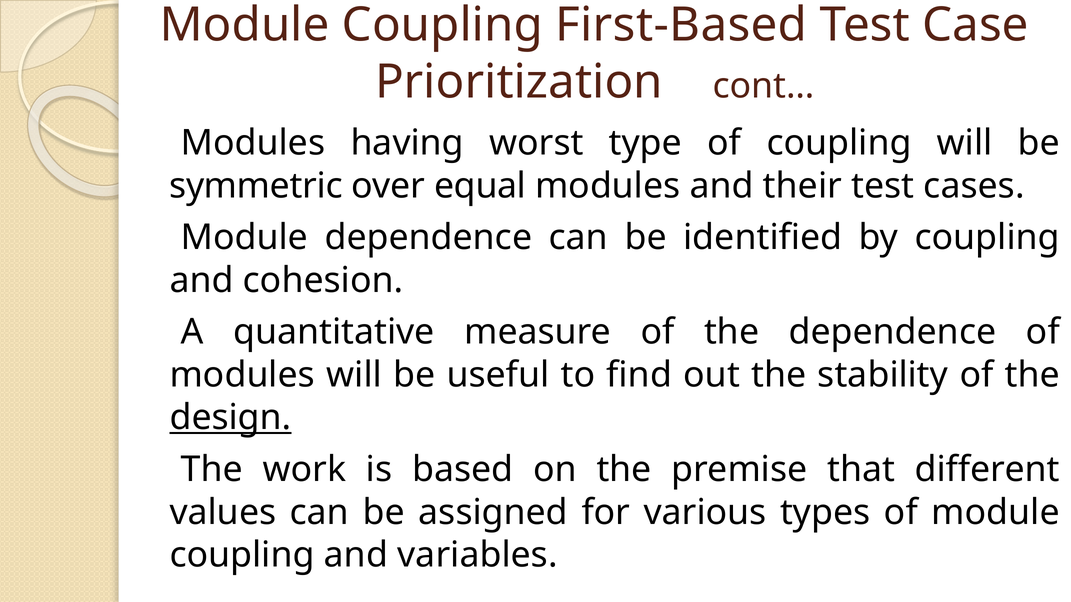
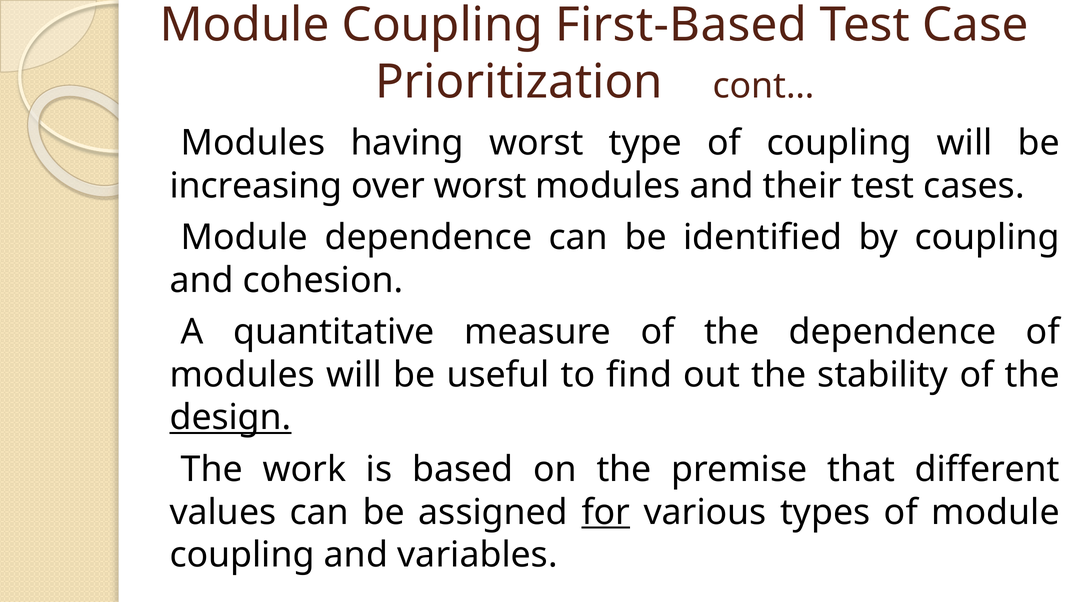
symmetric: symmetric -> increasing (256, 186)
over equal: equal -> worst (480, 186)
for underline: none -> present (606, 513)
